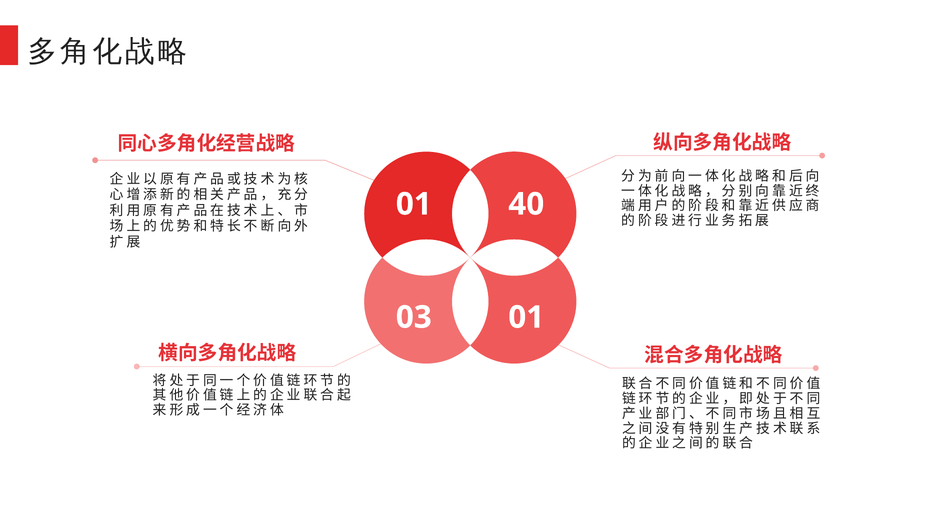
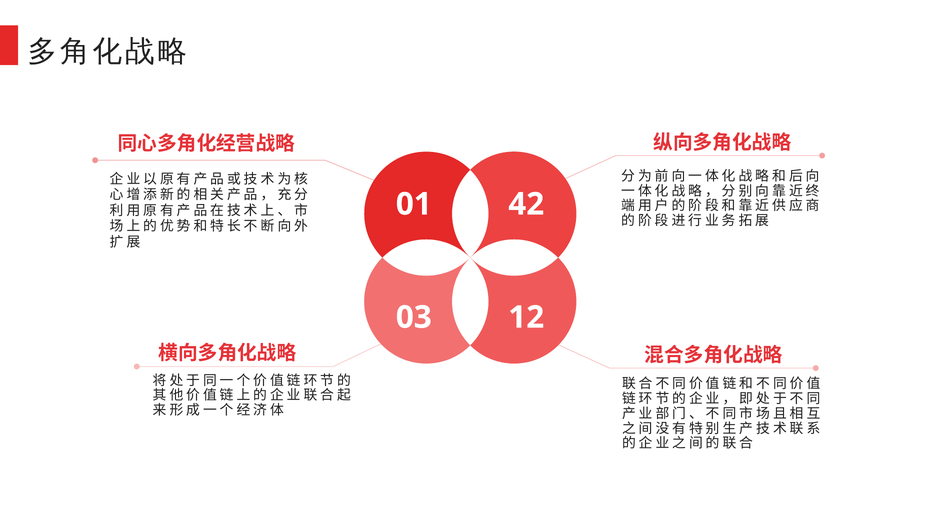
40: 40 -> 42 (526, 204)
03 01: 01 -> 12 (526, 318)
